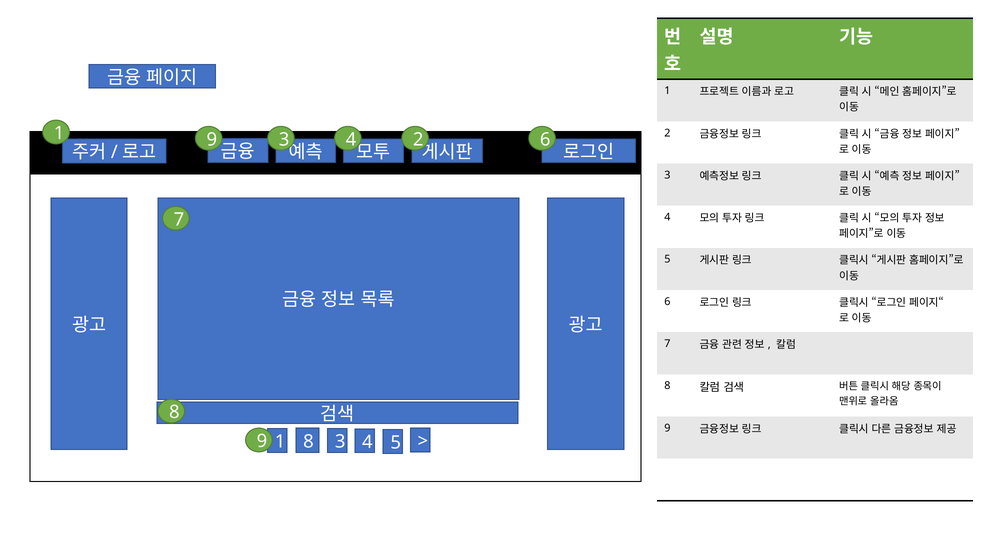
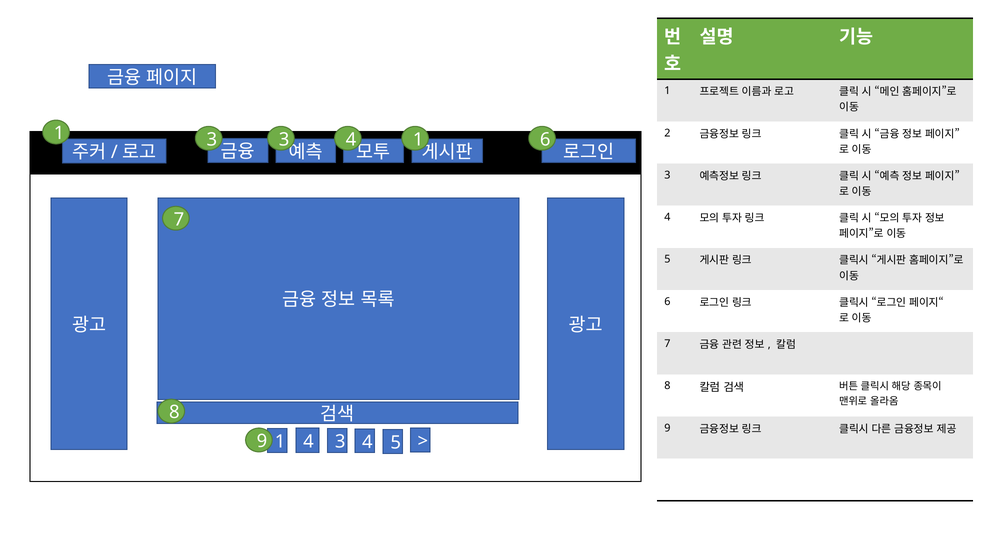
1 9: 9 -> 3 (212, 139)
4 2: 2 -> 1 (418, 139)
1 8: 8 -> 4 (308, 441)
